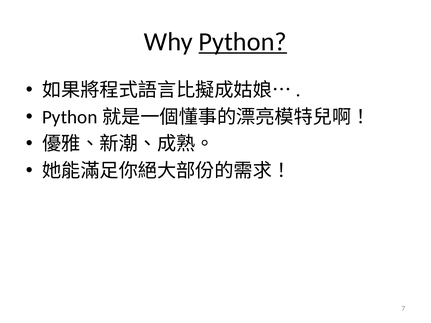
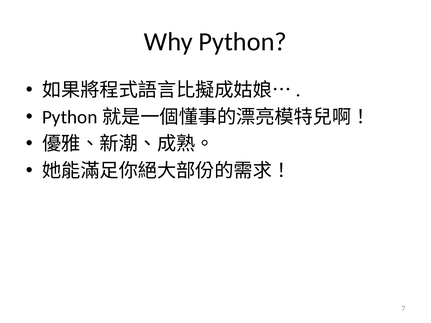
Python underline: present -> none (243, 42)
